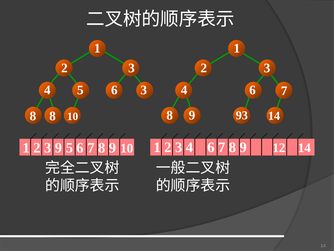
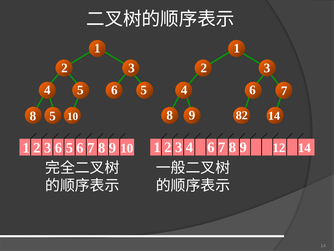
5 6 3: 3 -> 5 (144, 90)
93: 93 -> 82 (242, 115)
8 8: 8 -> 5 (53, 116)
3 9: 9 -> 6 (59, 147)
